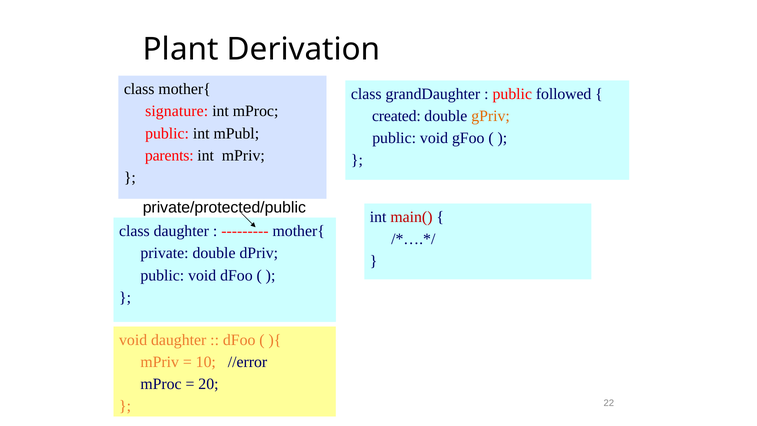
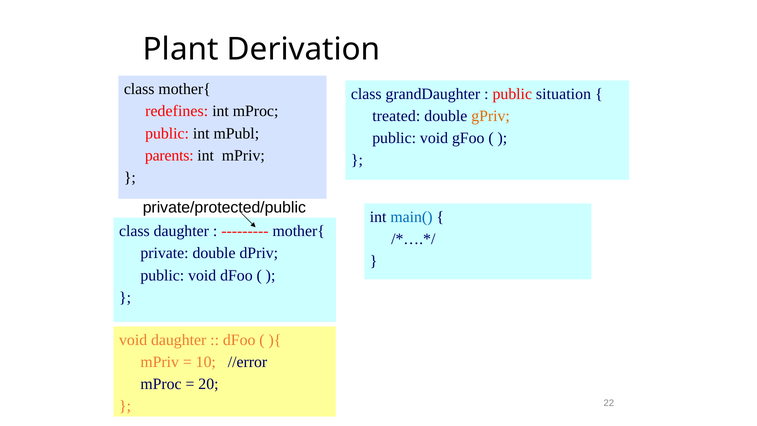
followed: followed -> situation (564, 94)
signature: signature -> redefines (177, 111)
created: created -> treated (396, 116)
main( colour: red -> blue (411, 217)
